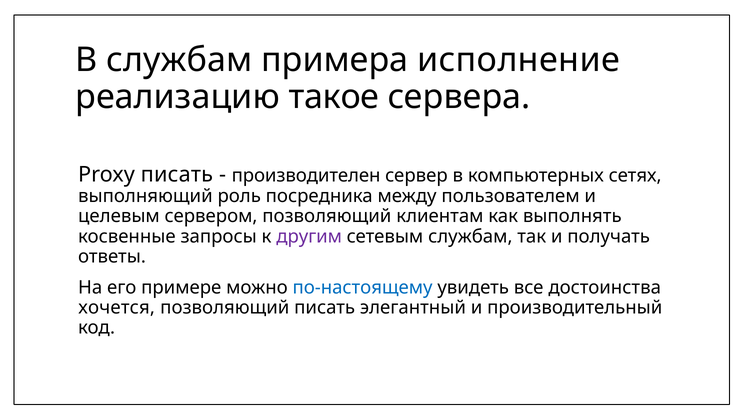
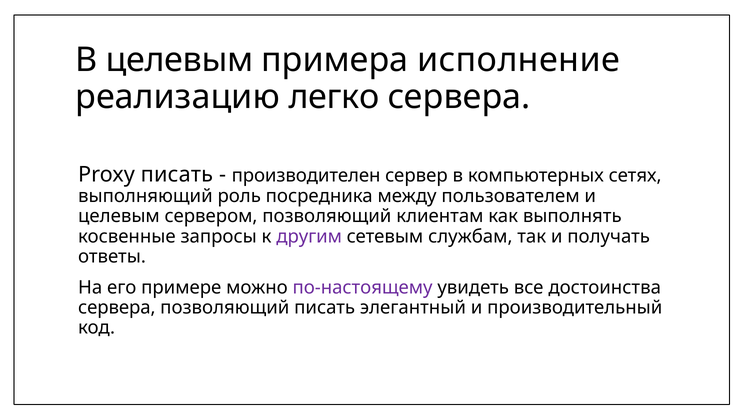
В службам: службам -> целевым (179, 60)
такое: такое -> легко (334, 97)
по-настоящему colour: blue -> purple (363, 287)
хочется: хочется -> сервера (117, 307)
